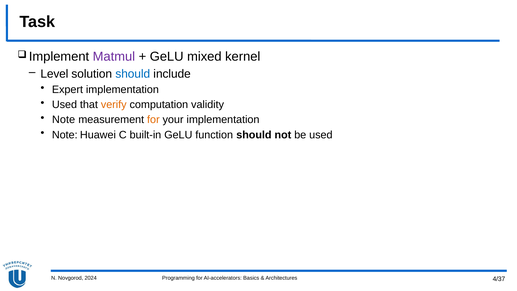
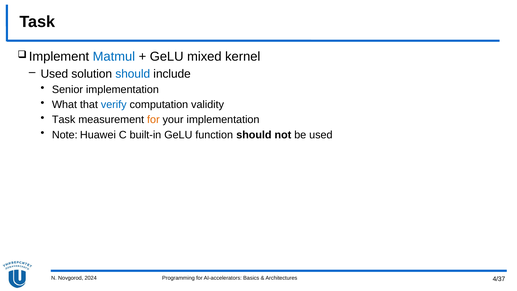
Matmul colour: purple -> blue (114, 57)
Level: Level -> Used (54, 74)
Expert: Expert -> Senior (67, 89)
Used: Used -> What (64, 105)
verify colour: orange -> blue (114, 105)
Note: Note -> Task (64, 120)
